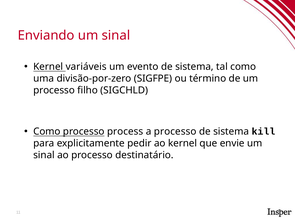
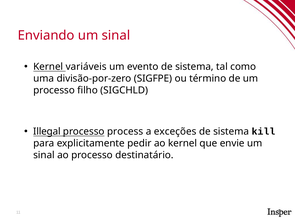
Como: Como -> Illegal (47, 132)
a processo: processo -> exceções (175, 132)
